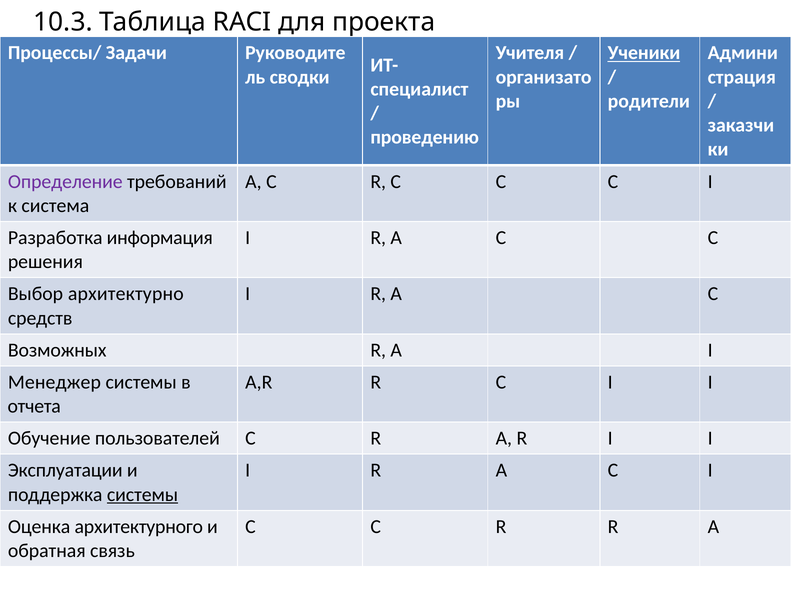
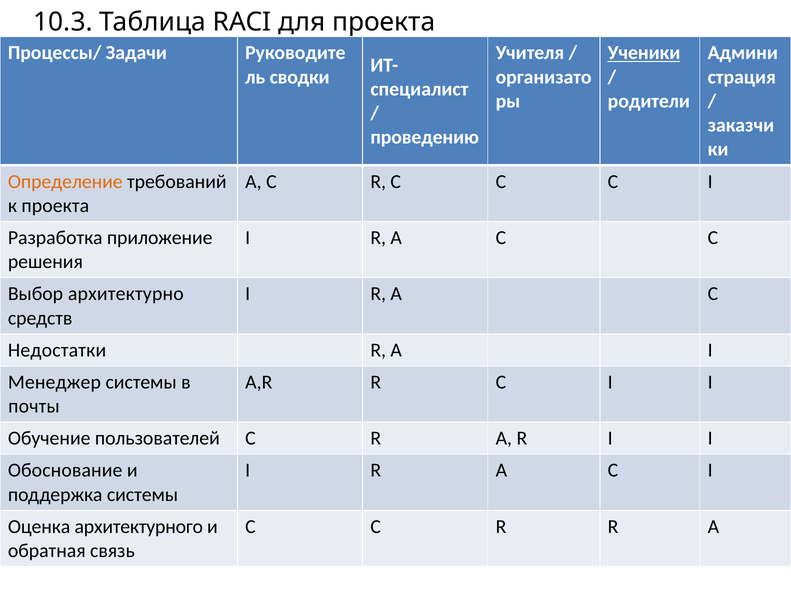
Определение colour: purple -> orange (65, 182)
к система: система -> проекта (55, 206)
информация: информация -> приложение (160, 238)
Возможных: Возможных -> Недостатки (57, 350)
отчета: отчета -> почты (34, 406)
Эксплуатации: Эксплуатации -> Обоснование (65, 471)
системы underline: present -> none (142, 495)
